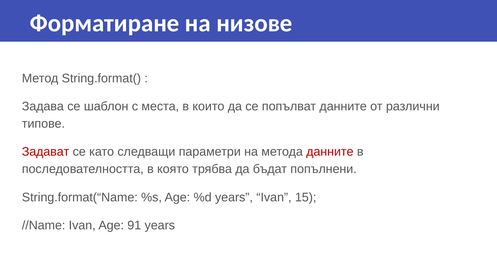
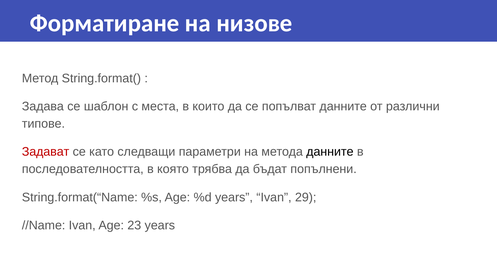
данните colour: red -> black (330, 152)
15: 15 -> 29 (306, 197)
91: 91 -> 23 (134, 225)
